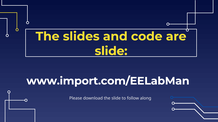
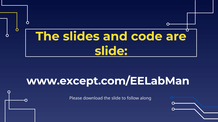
www.import.com/EELabMan: www.import.com/EELabMan -> www.except.com/EELabMan (108, 81)
